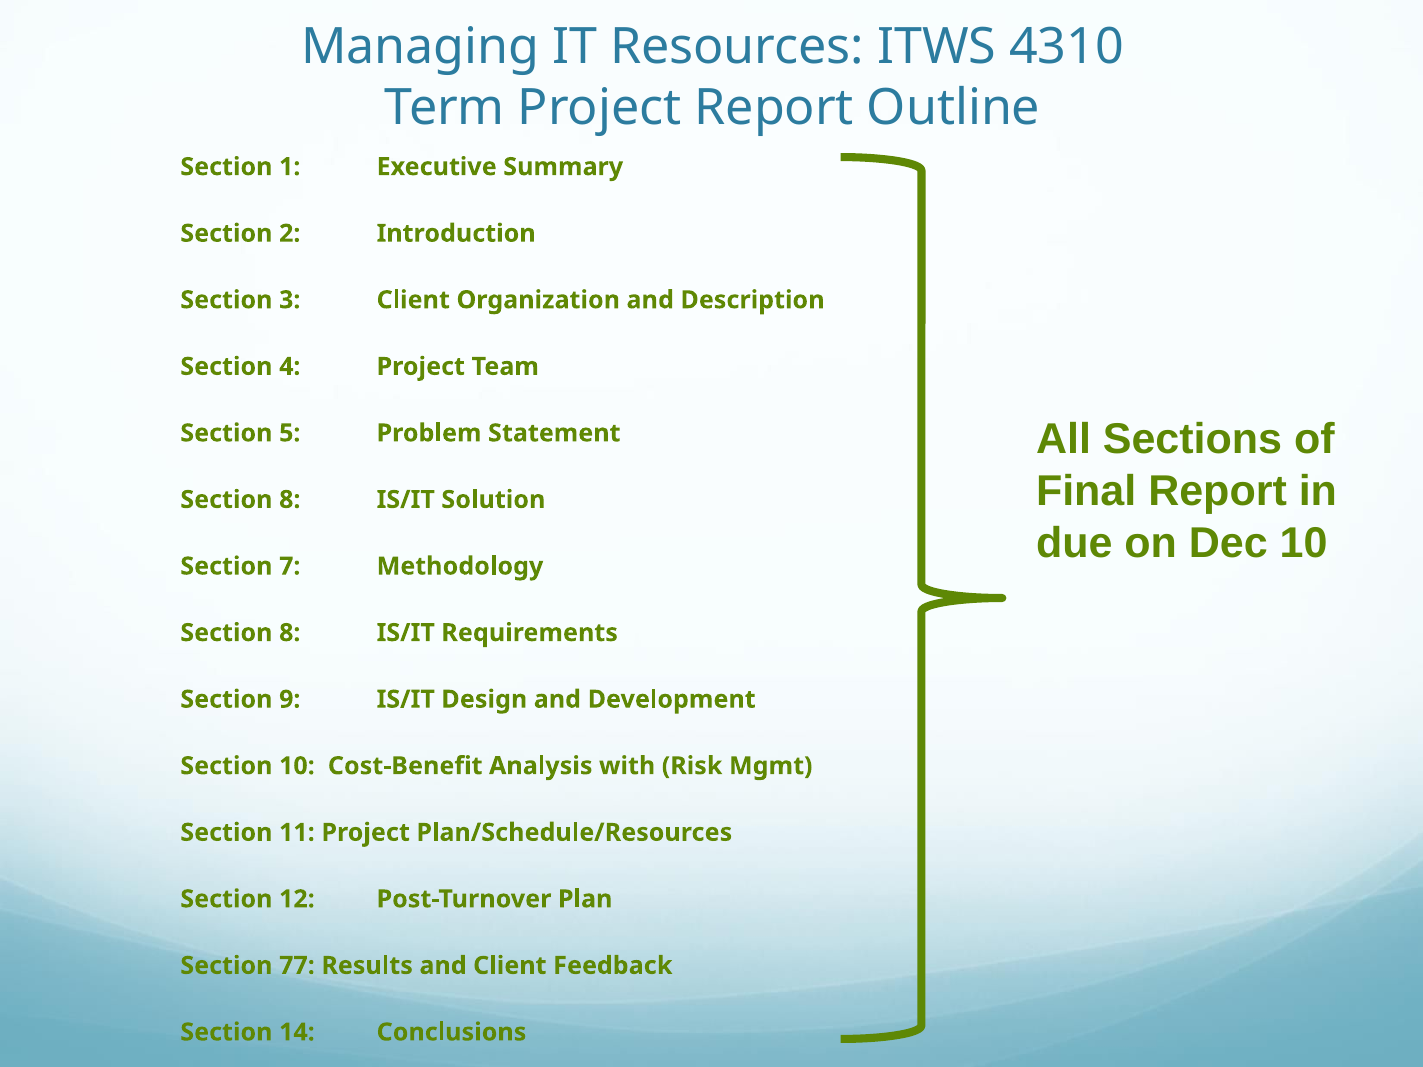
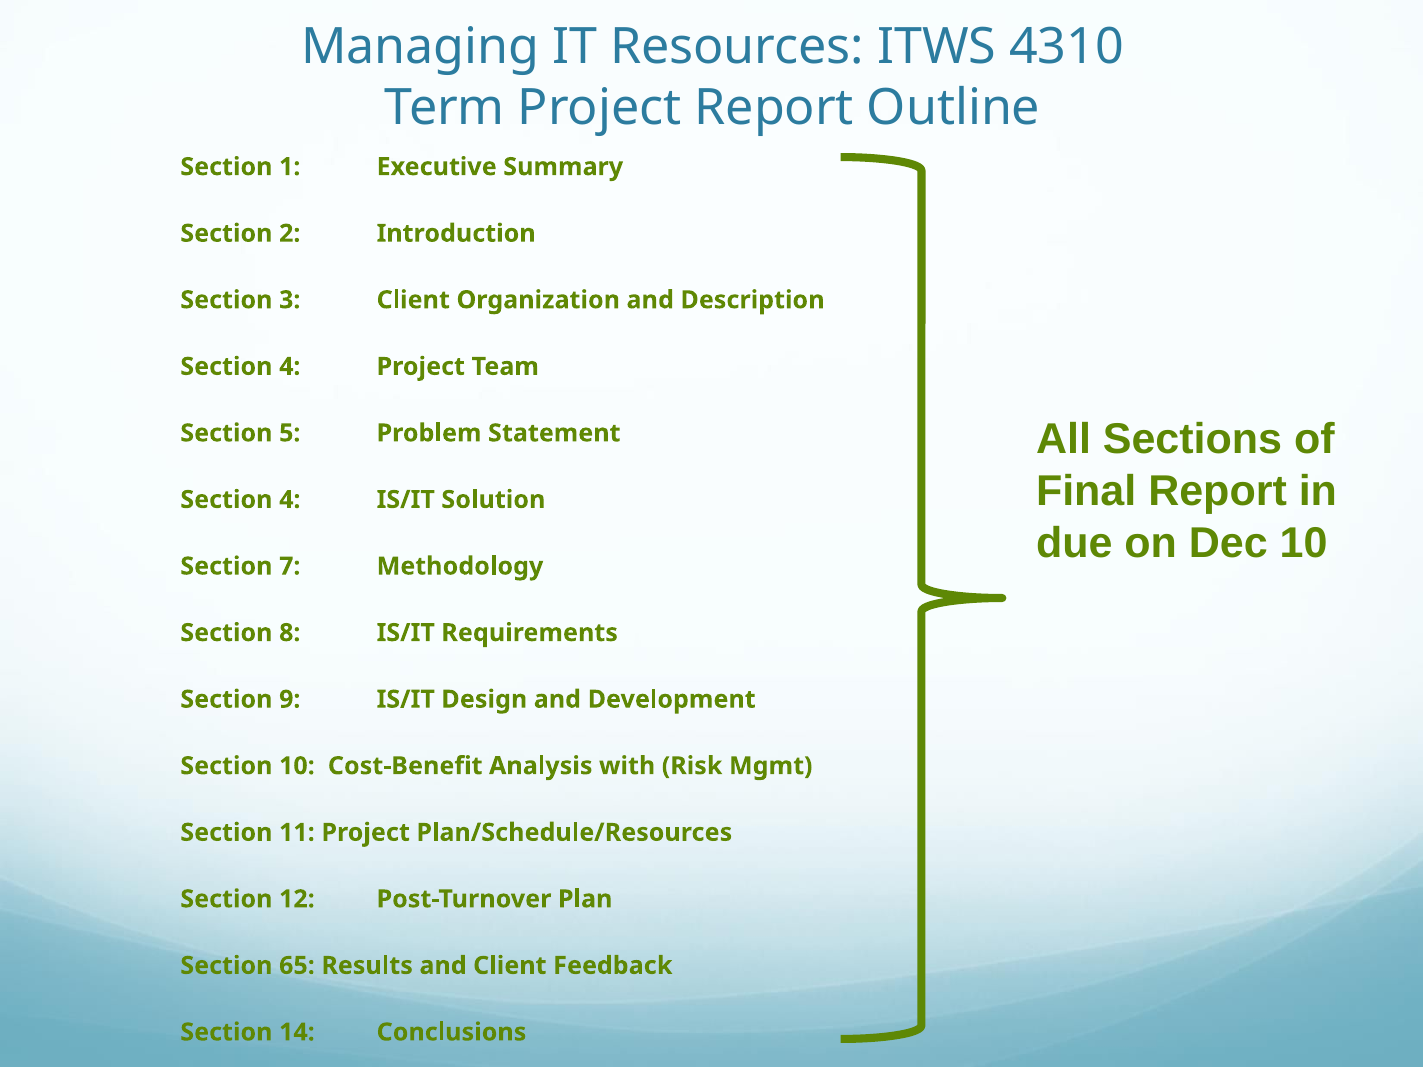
8: 8 -> 4 (290, 500)
77: 77 -> 65 (297, 966)
